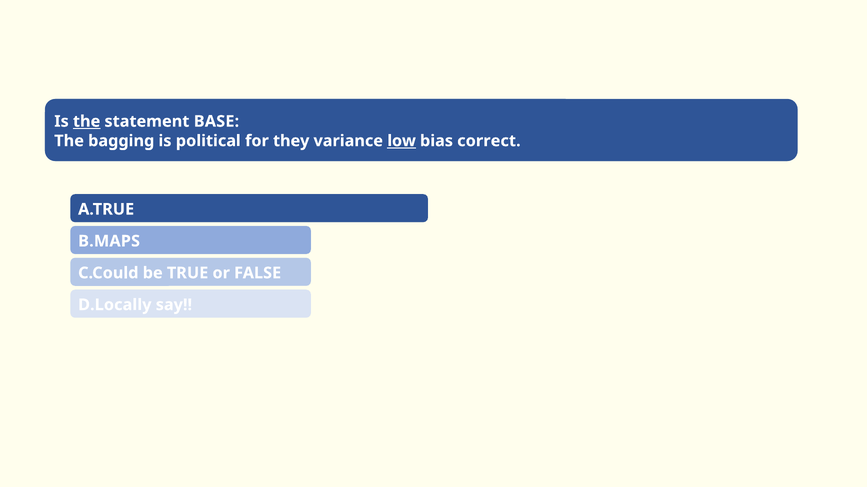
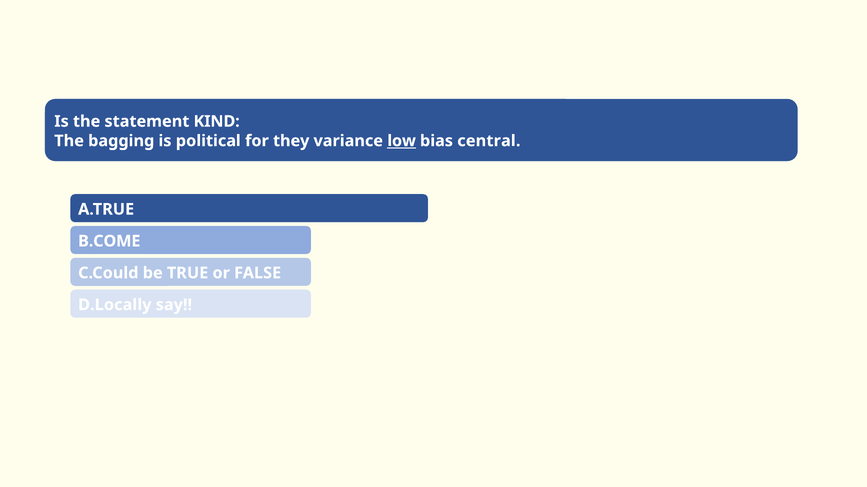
the underline: present -> none (87, 122)
BASE: BASE -> KIND (217, 122)
correct: correct -> central (489, 141)
B.MAPS: B.MAPS -> B.COME (109, 241)
